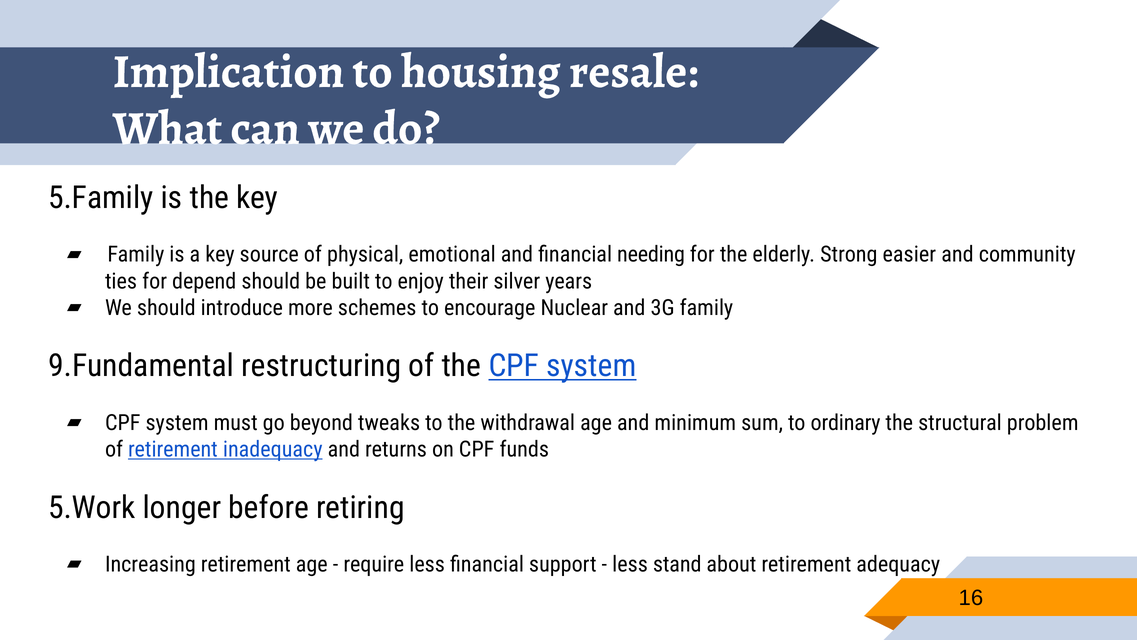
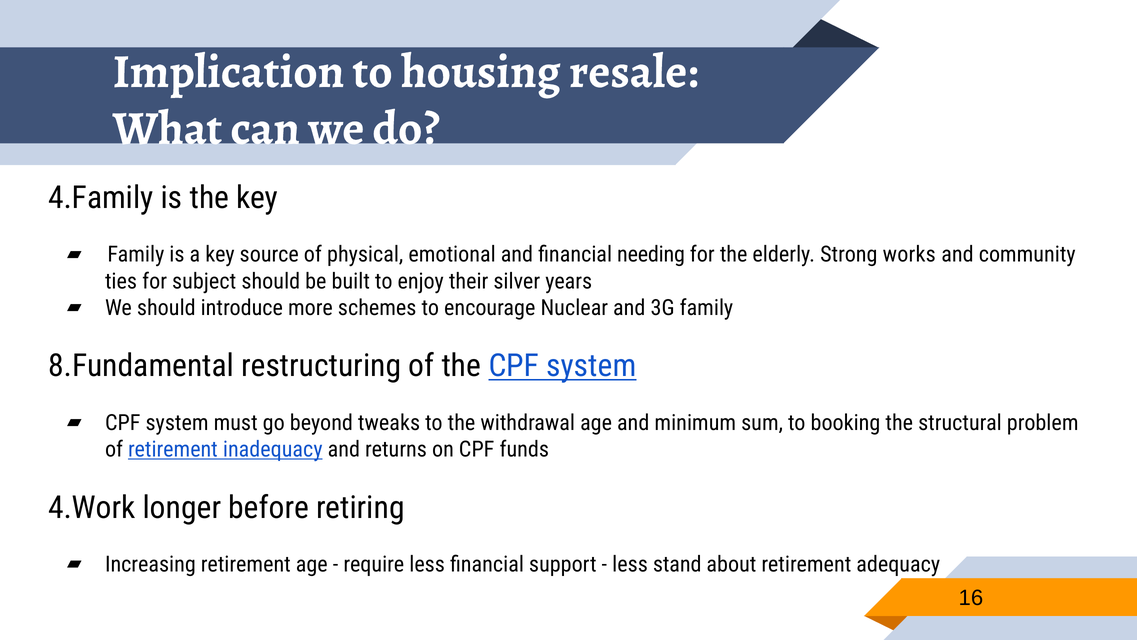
5.Family: 5.Family -> 4.Family (101, 198)
easier: easier -> works (909, 255)
depend: depend -> subject (204, 281)
9.Fundamental: 9.Fundamental -> 8.Fundamental (141, 366)
ordinary: ordinary -> booking (845, 423)
5.Work: 5.Work -> 4.Work (92, 507)
